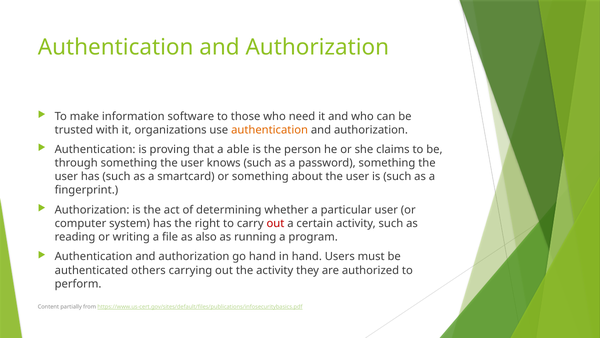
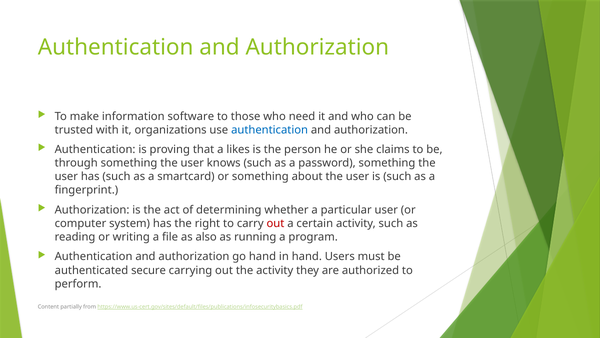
authentication colour: orange -> blue (270, 130)
able: able -> likes (238, 149)
others: others -> secure (149, 270)
